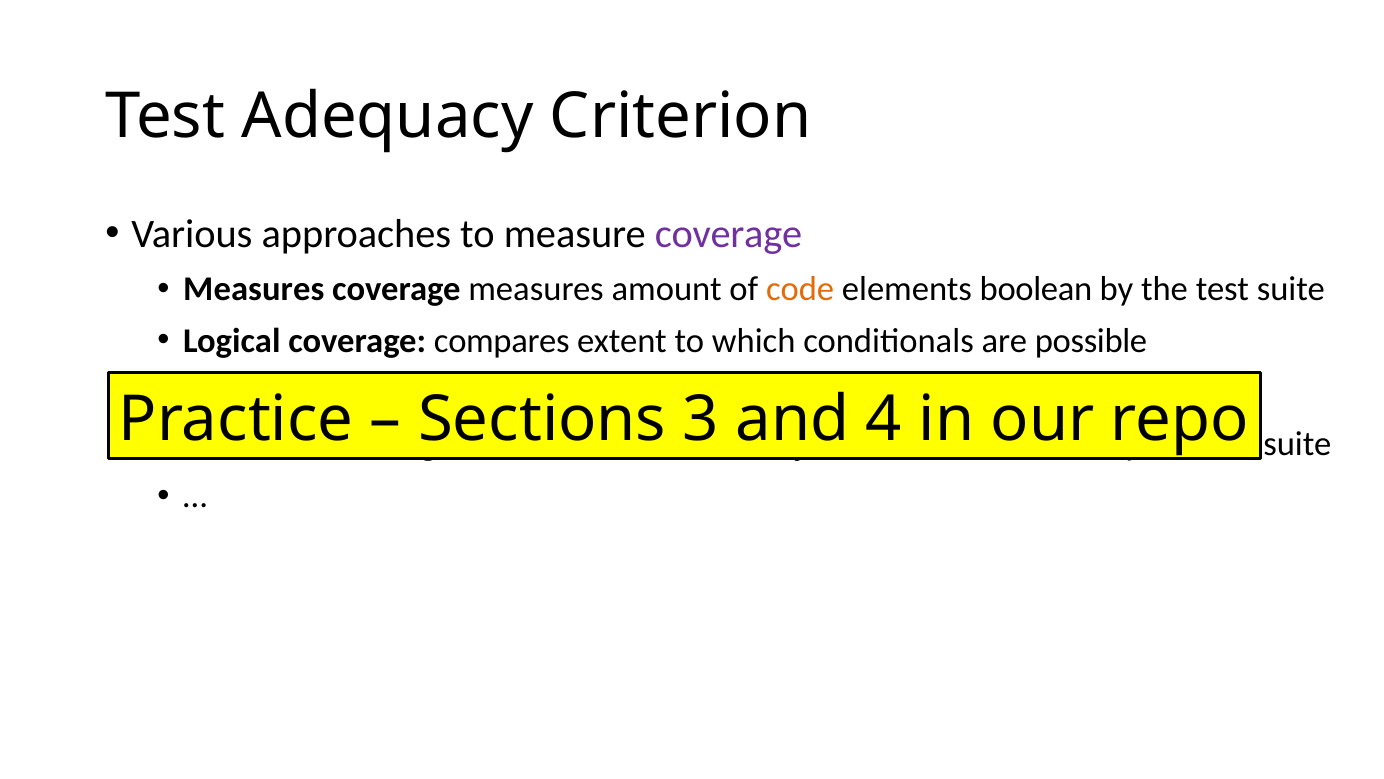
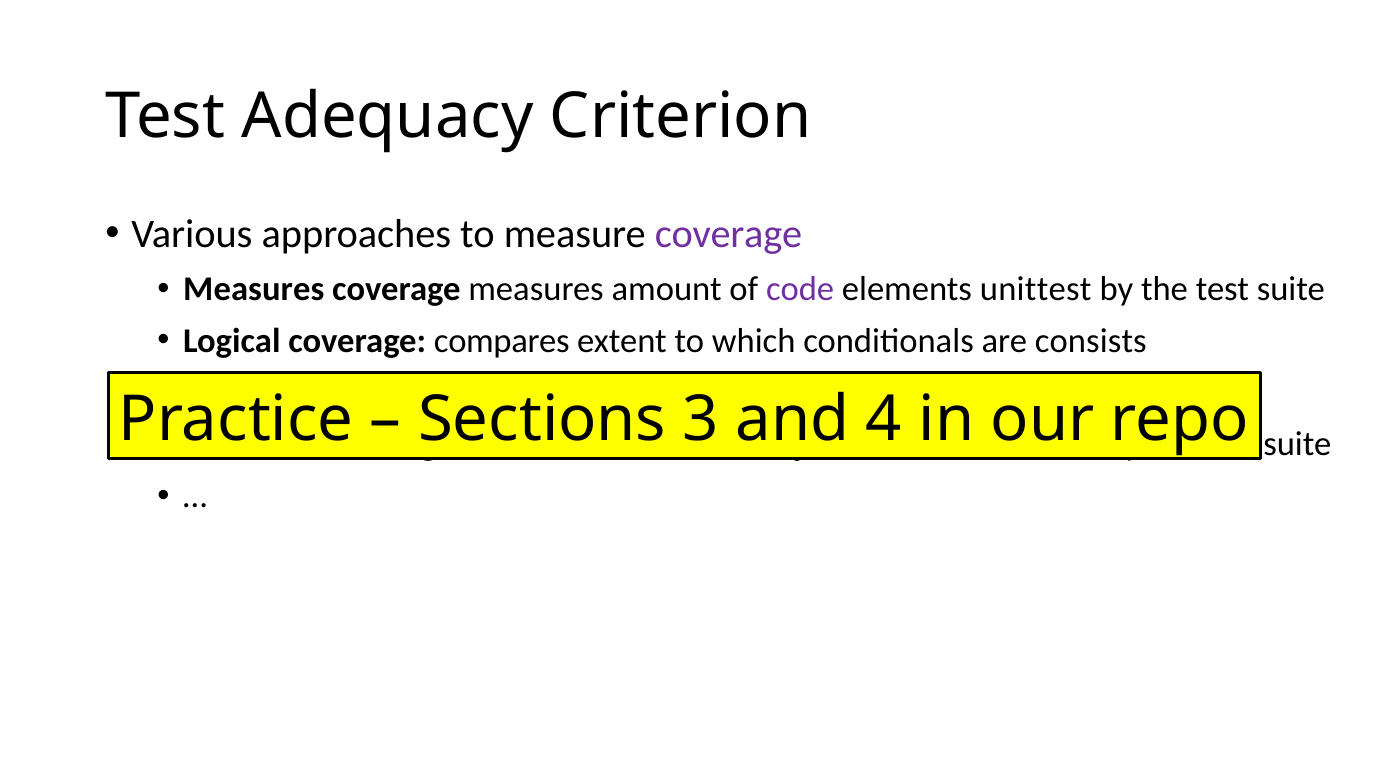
code colour: orange -> purple (800, 289)
boolean: boolean -> unittest (1036, 289)
possible: possible -> consists (1091, 341)
